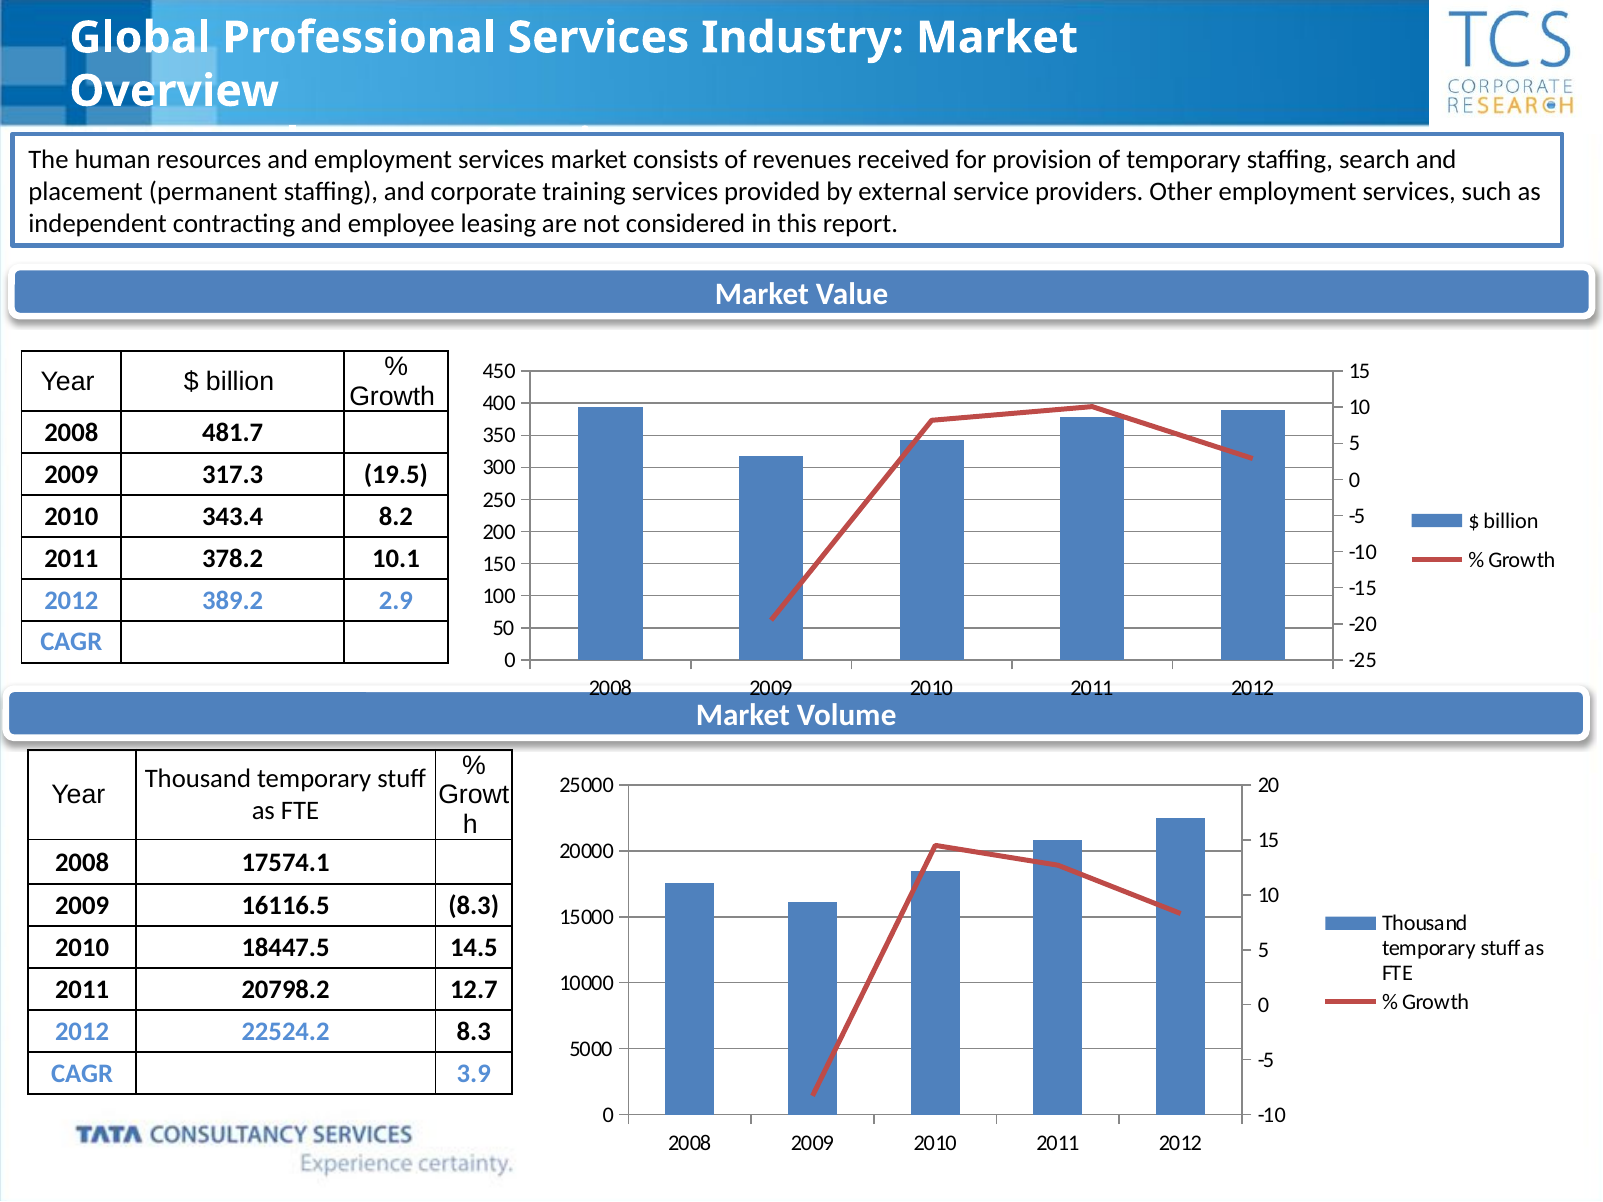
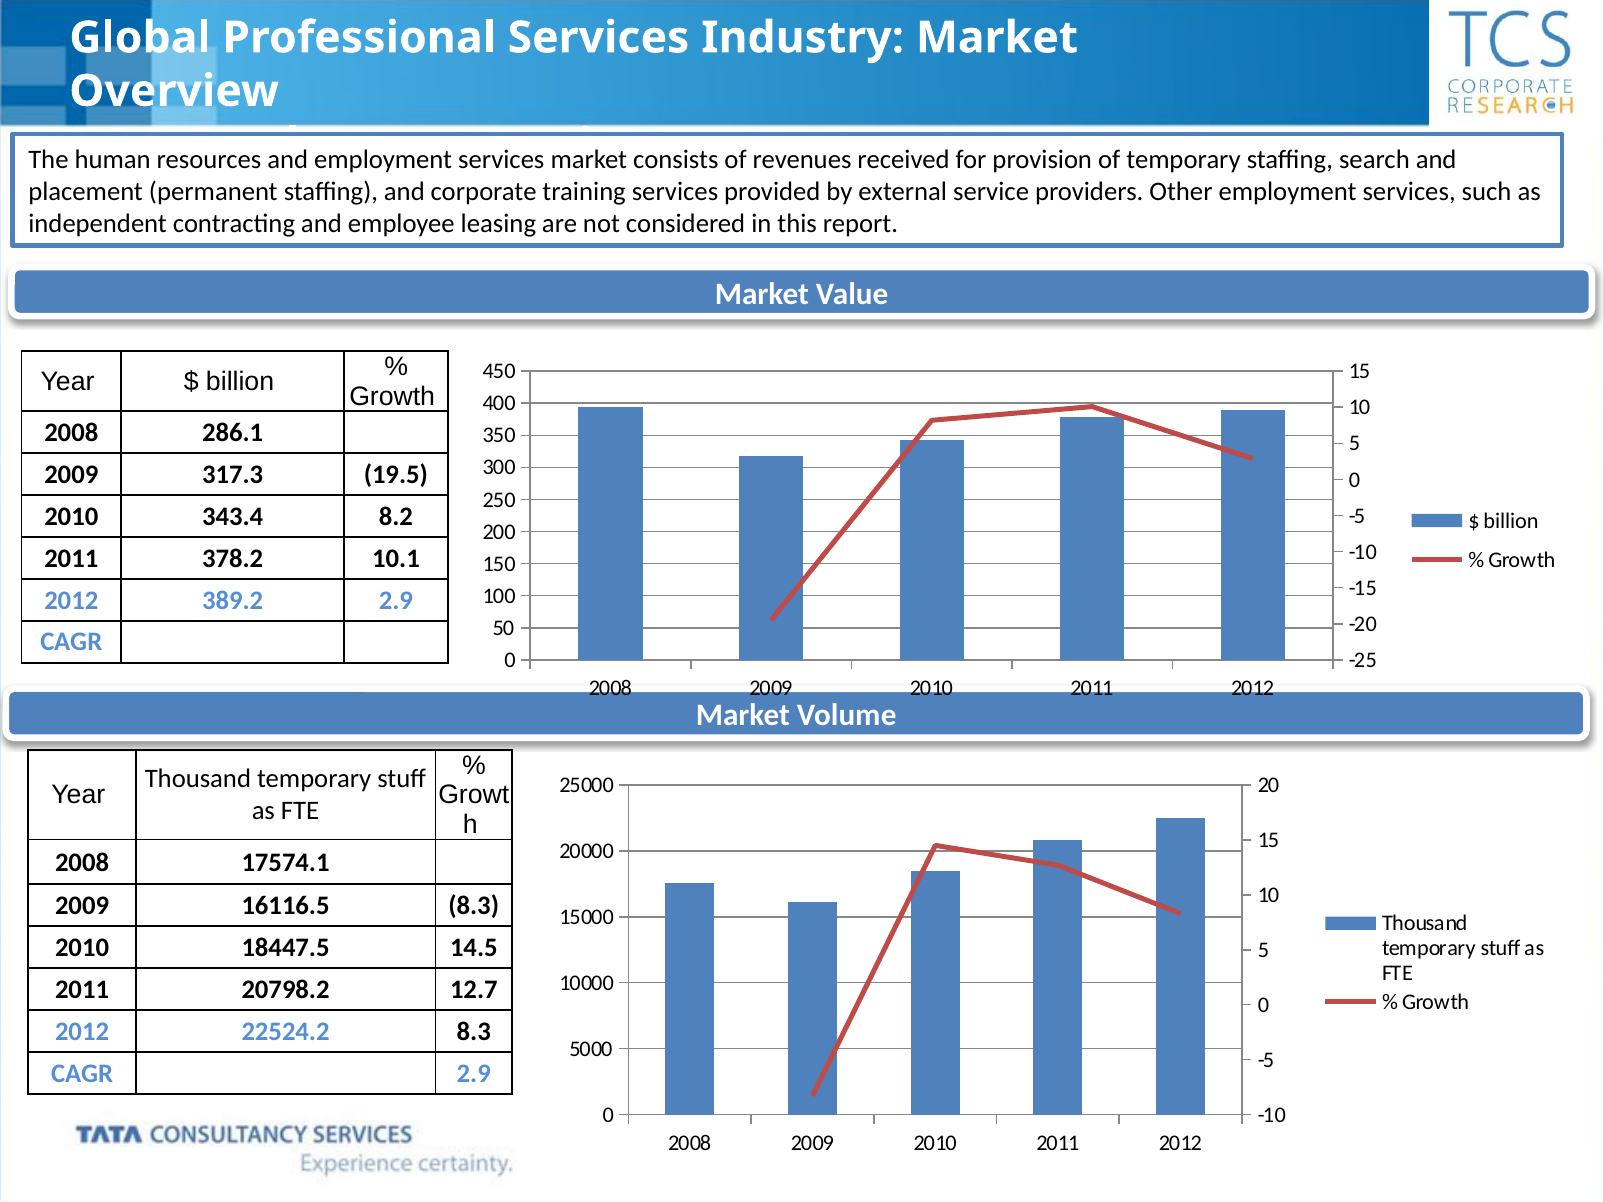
481.7: 481.7 -> 286.1 (233, 432)
CAGR 3.9: 3.9 -> 2.9 (474, 1074)
